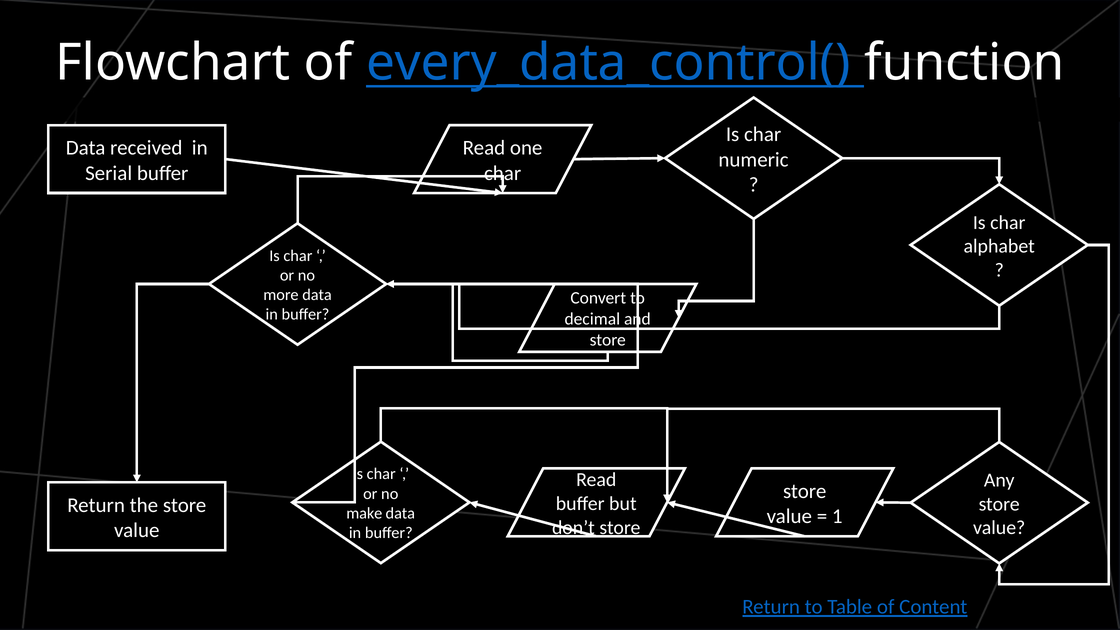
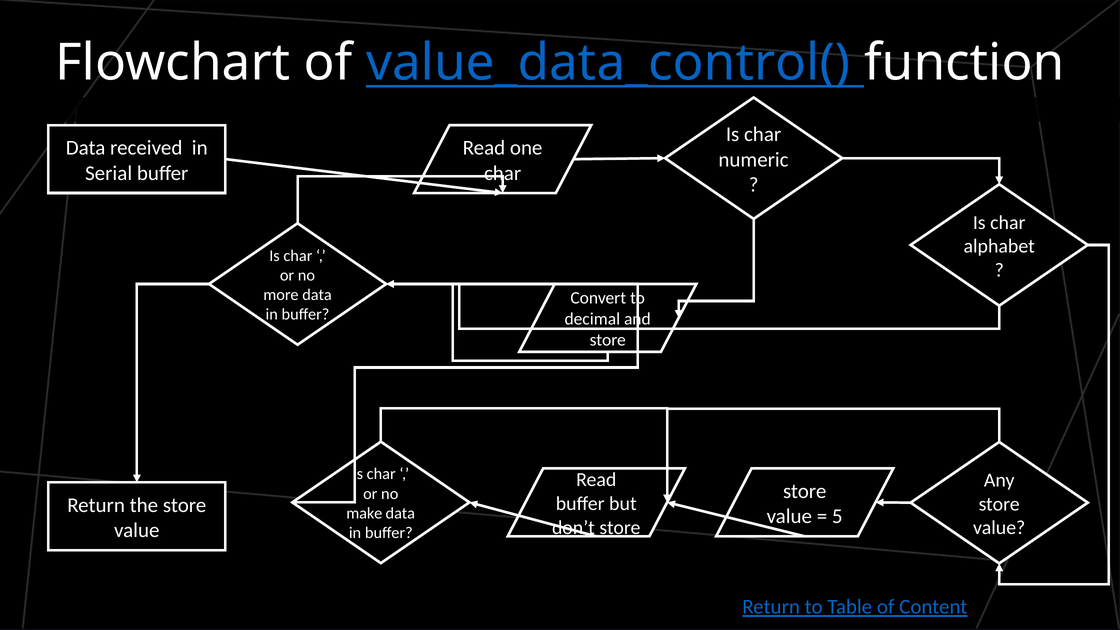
every_data_control(: every_data_control( -> value_data_control( (608, 63)
1: 1 -> 5 (837, 516)
